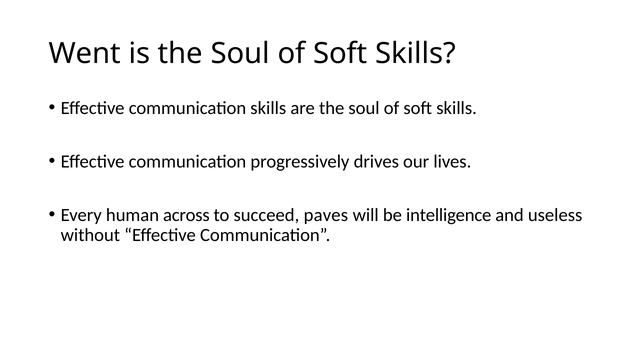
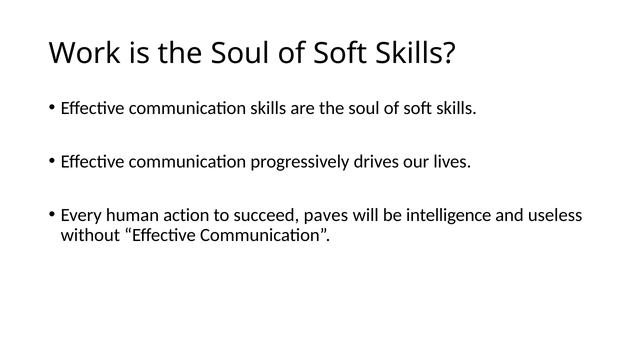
Went: Went -> Work (85, 54)
across: across -> action (186, 215)
